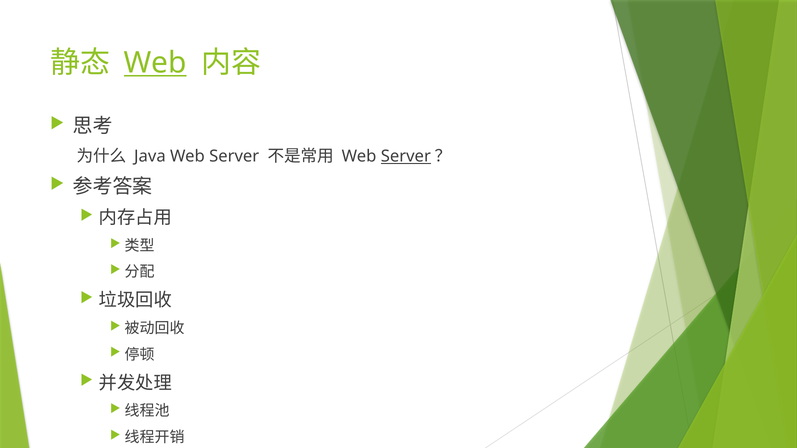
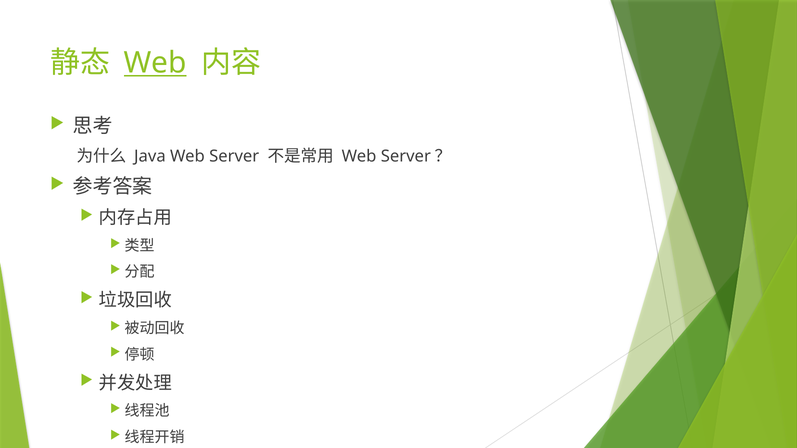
Server underline: present -> none (406, 156)
